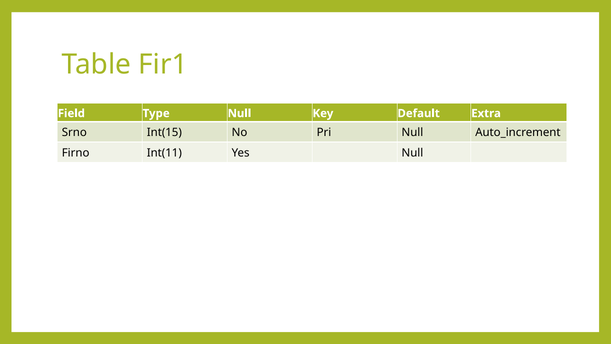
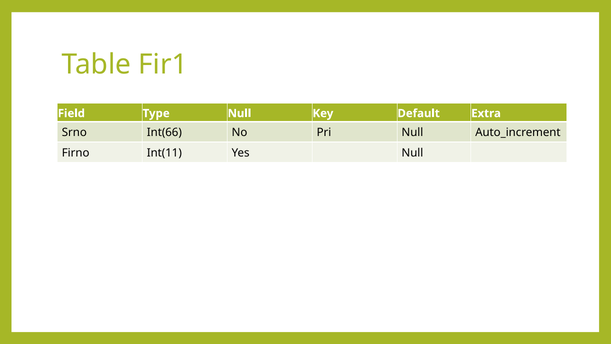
Int(15: Int(15 -> Int(66 (164, 132)
